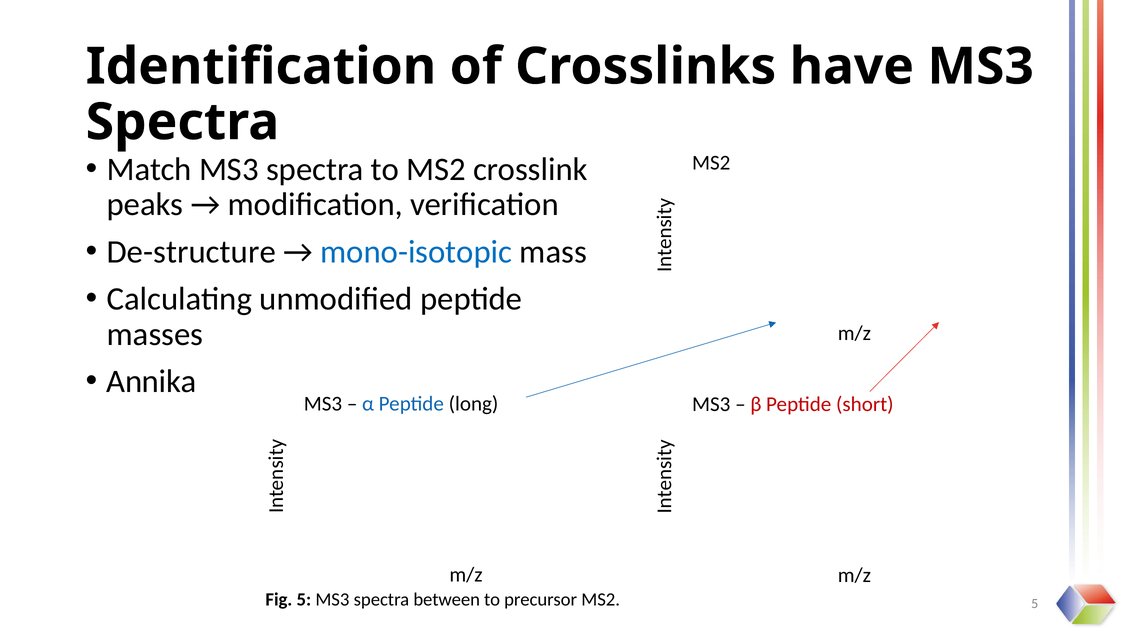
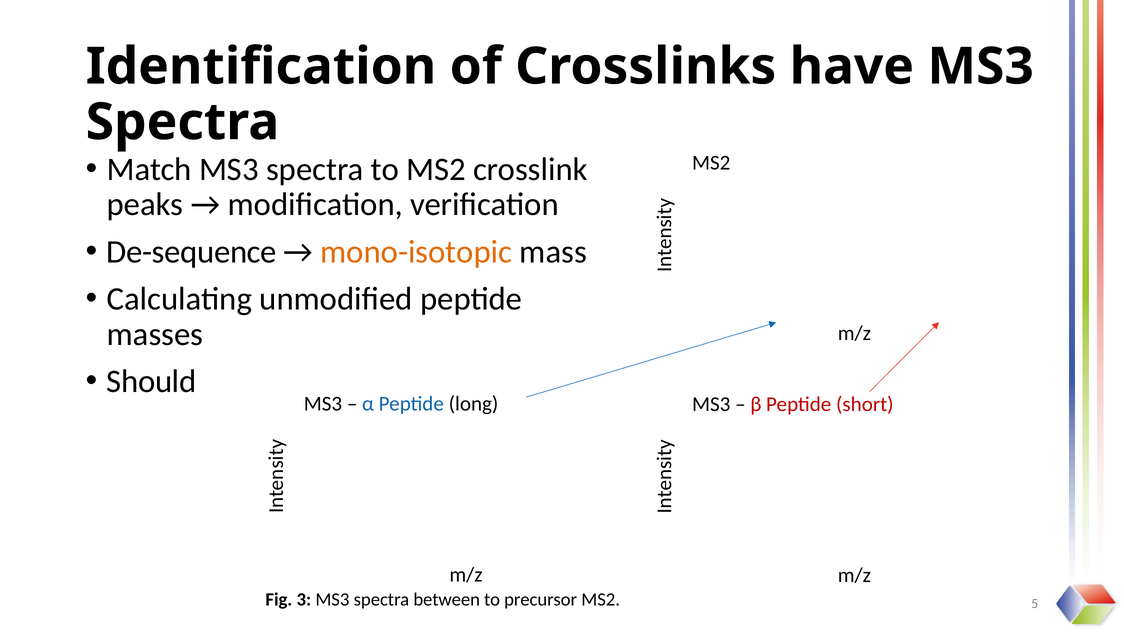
De-structure: De-structure -> De-sequence (192, 252)
mono-isotopic colour: blue -> orange (416, 252)
Annika: Annika -> Should (151, 382)
Fig 5: 5 -> 3 (304, 600)
